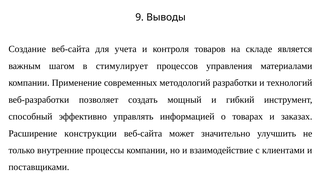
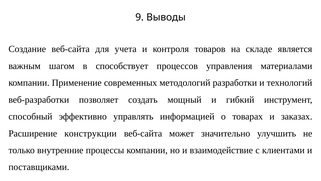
стимулирует: стимулирует -> способствует (122, 66)
